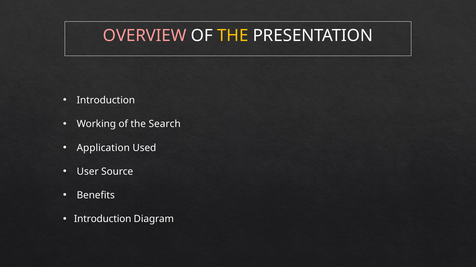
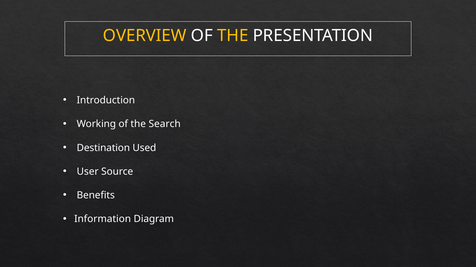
OVERVIEW colour: pink -> yellow (145, 36)
Application: Application -> Destination (103, 148)
Introduction: Introduction -> Information (103, 220)
